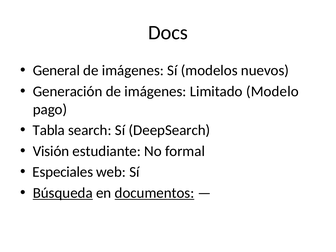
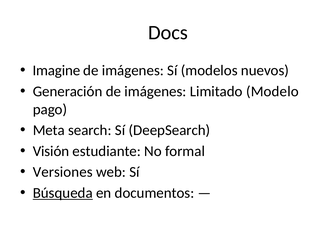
General: General -> Imagine (56, 70)
Tabla: Tabla -> Meta (49, 130)
Especiales: Especiales -> Versiones (63, 172)
documentos underline: present -> none (154, 193)
